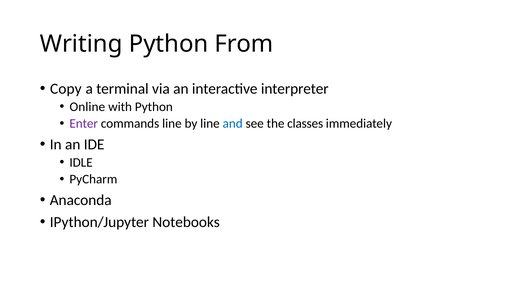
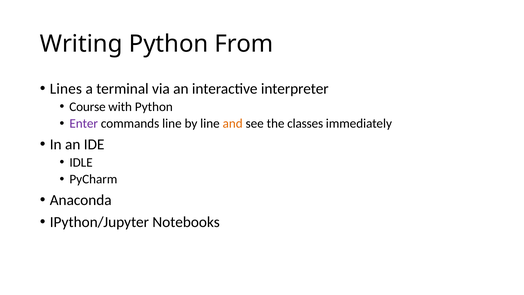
Copy: Copy -> Lines (66, 89)
Online: Online -> Course (87, 107)
and colour: blue -> orange (233, 123)
